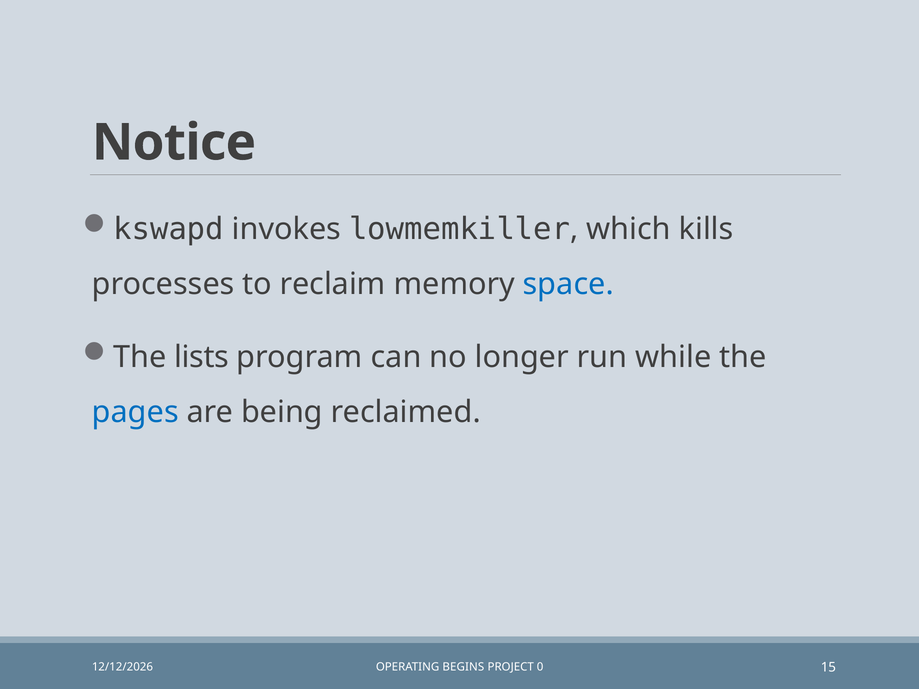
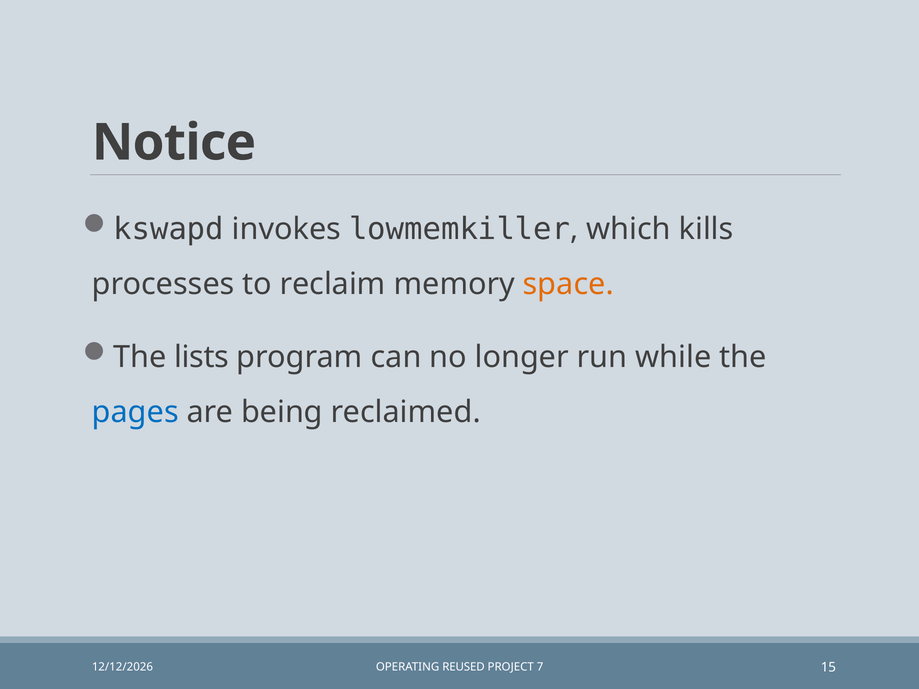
space colour: blue -> orange (568, 284)
BEGINS: BEGINS -> REUSED (464, 667)
0: 0 -> 7 (540, 667)
